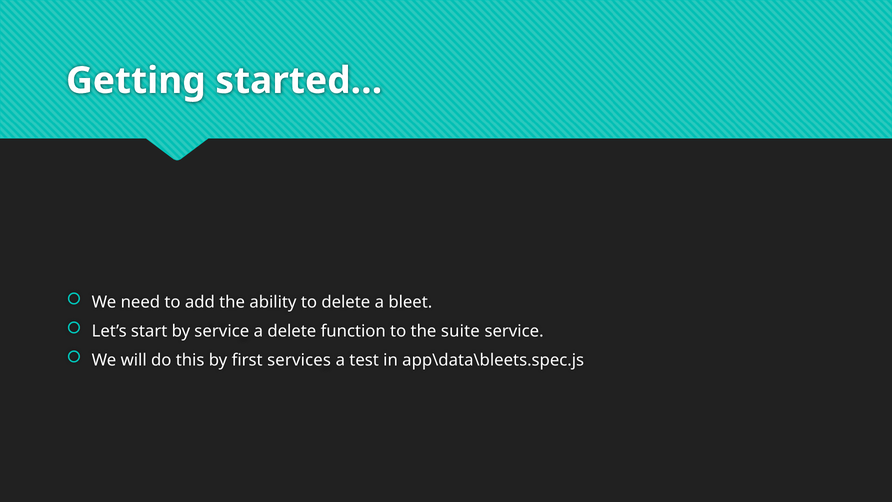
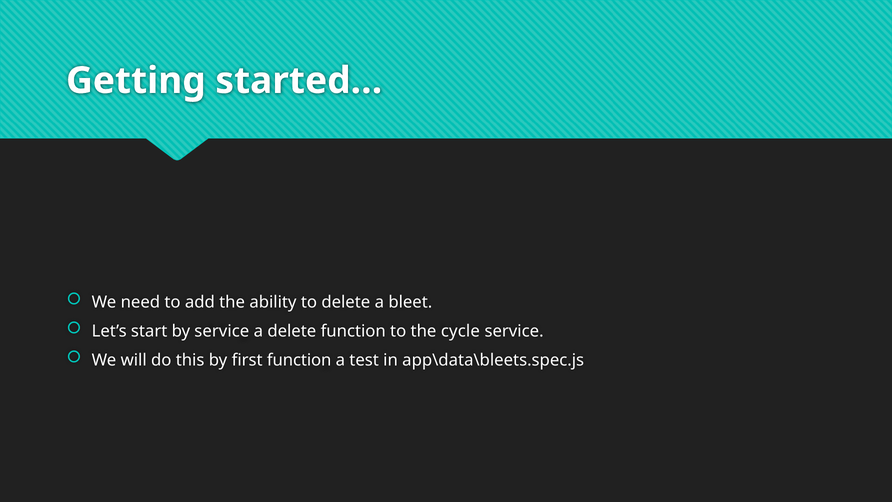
suite: suite -> cycle (460, 331)
first services: services -> function (299, 360)
